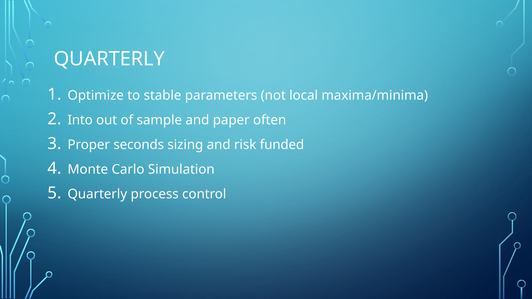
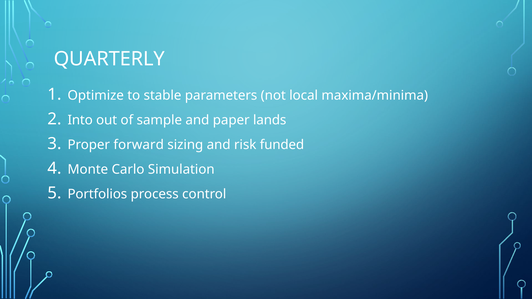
often: often -> lands (270, 120)
seconds: seconds -> forward (139, 145)
Quarterly: Quarterly -> Portfolios (97, 194)
